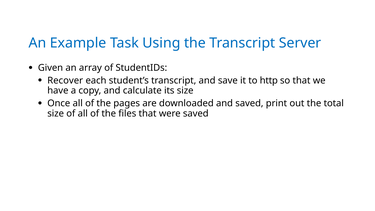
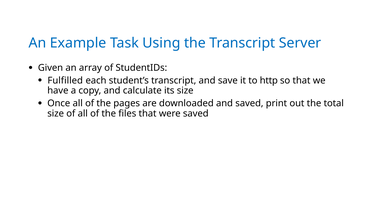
Recover: Recover -> Fulfilled (65, 80)
